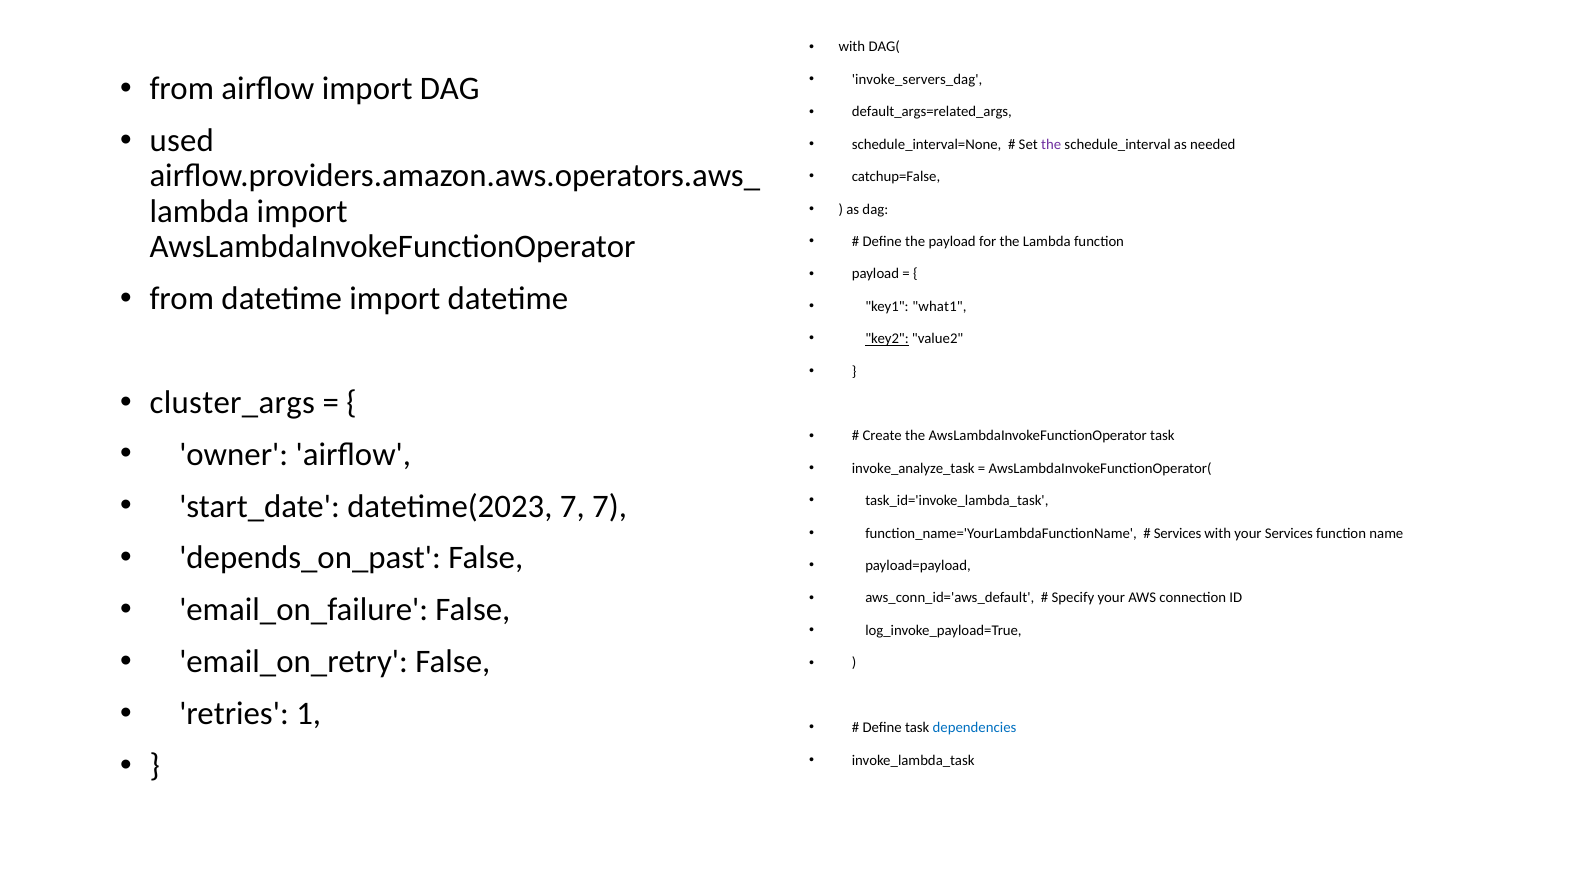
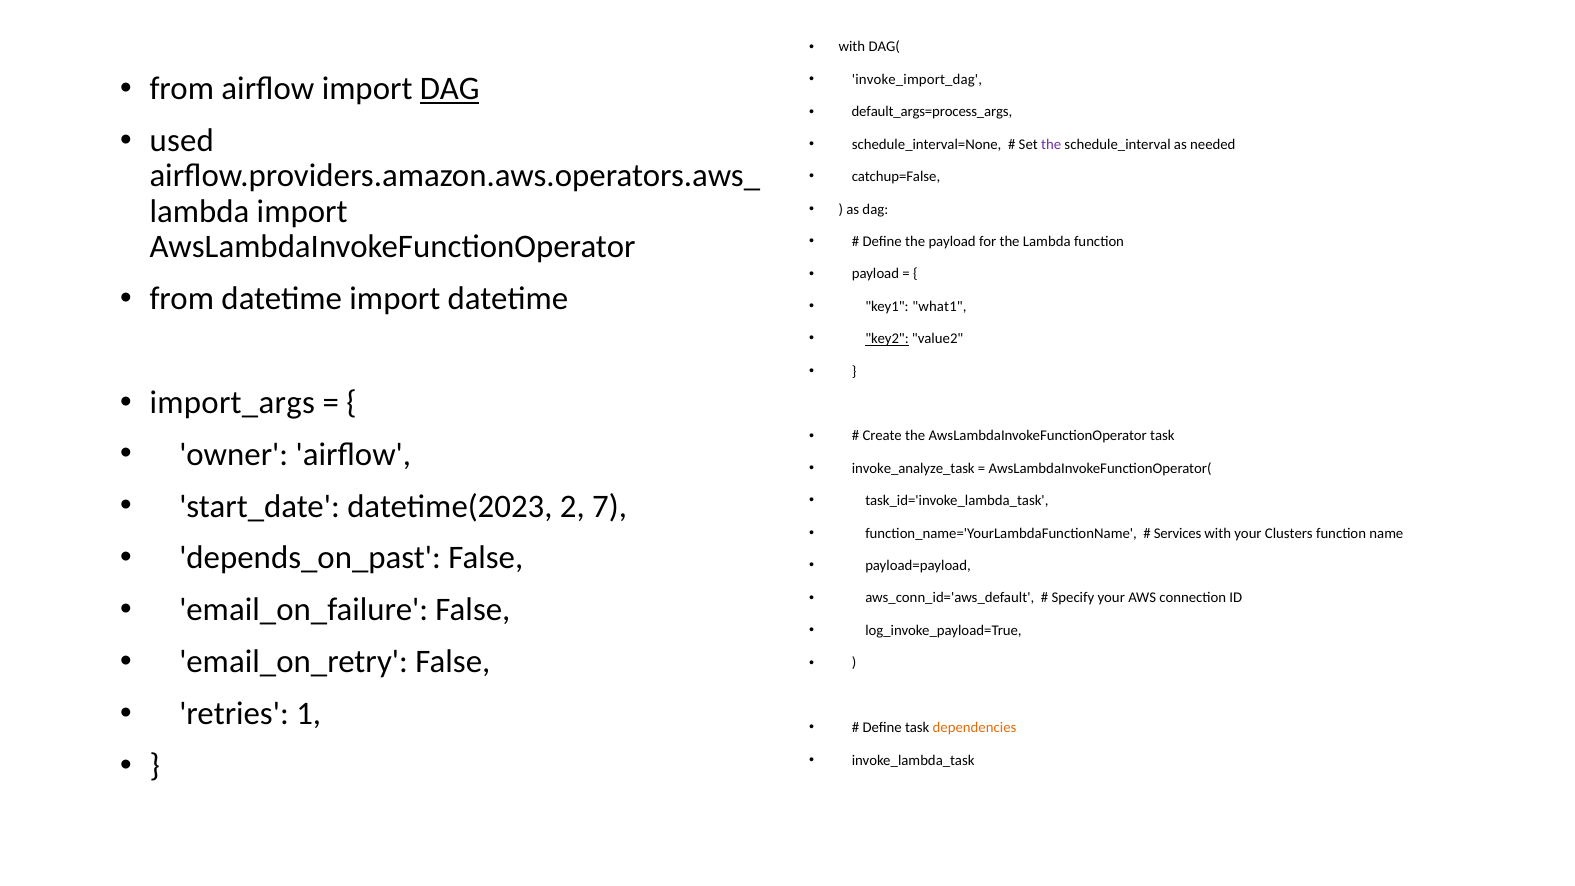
DAG underline: none -> present (450, 89)
invoke_servers_dag: invoke_servers_dag -> invoke_import_dag (917, 79)
default_args=related_args: default_args=related_args -> default_args=process_args (932, 112)
cluster_args: cluster_args -> import_args (232, 403)
datetime(2023 7: 7 -> 2 (572, 506)
your Services: Services -> Clusters (1289, 533)
dependencies colour: blue -> orange (975, 728)
